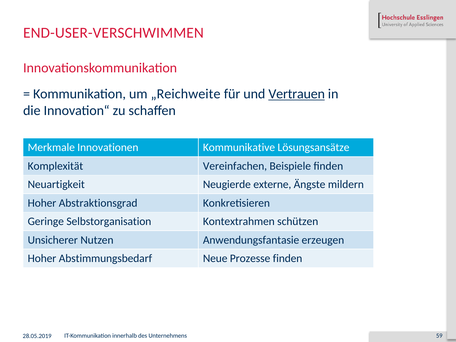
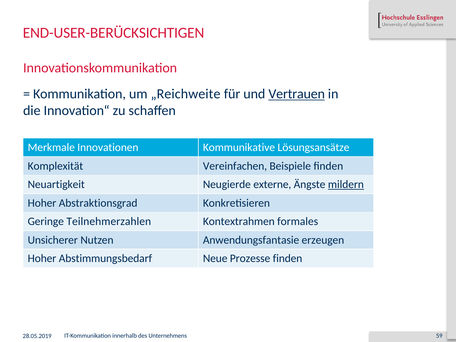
END-USER-VERSCHWIMMEN: END-USER-VERSCHWIMMEN -> END-USER-BERÜCKSICHTIGEN (114, 33)
mildern underline: none -> present (346, 185)
Selbstorganisation: Selbstorganisation -> Teilnehmerzahlen (109, 221)
schützen: schützen -> formales (298, 221)
